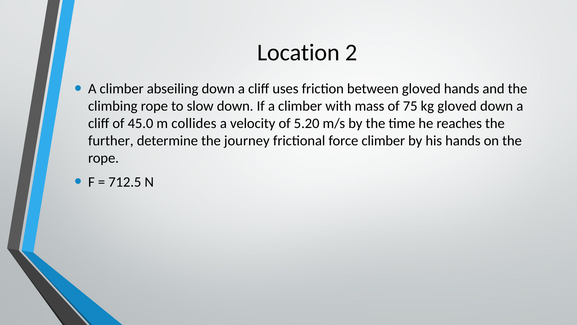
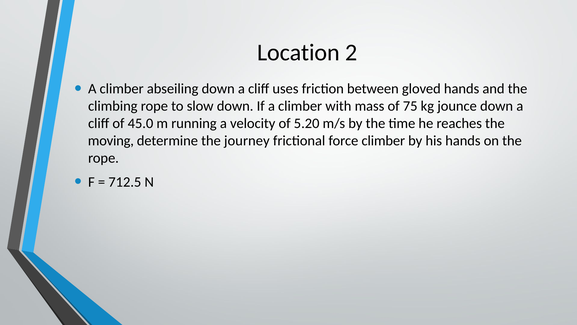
kg gloved: gloved -> jounce (457, 106)
collides: collides -> running (194, 123)
further: further -> moving (111, 141)
